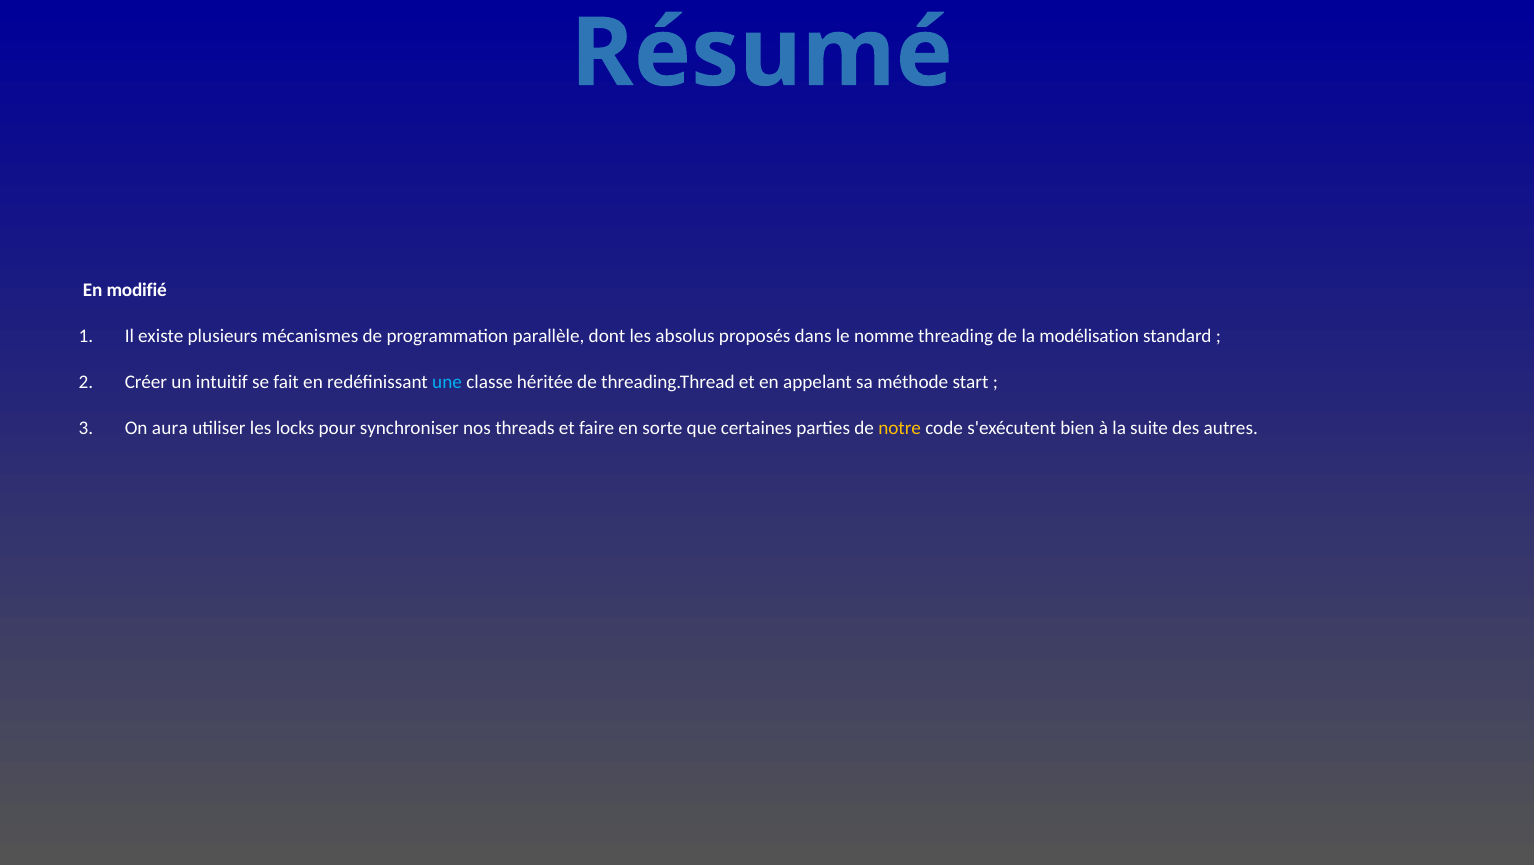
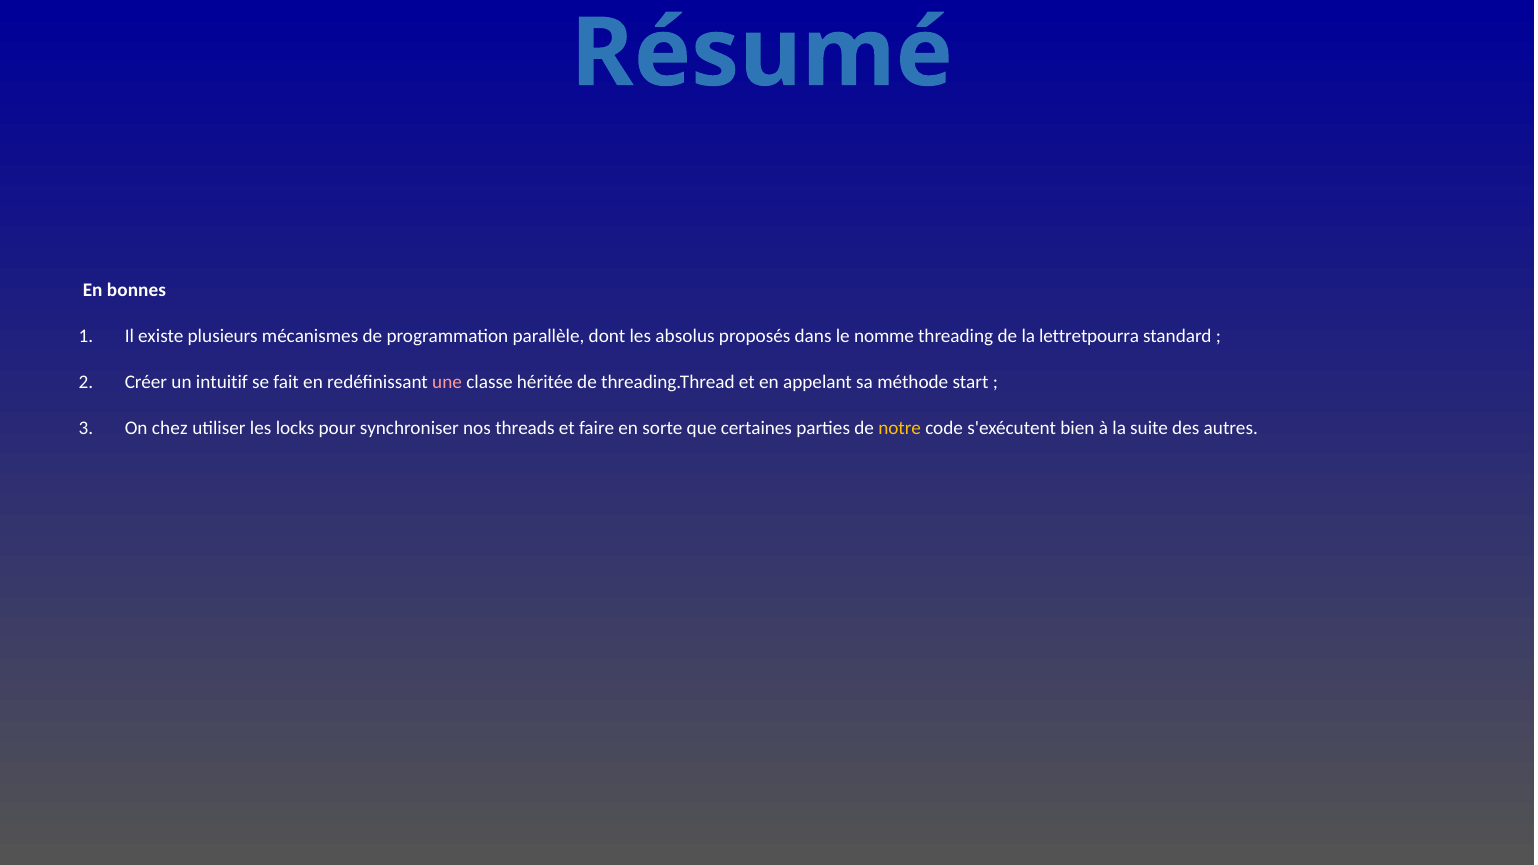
modifié: modifié -> bonnes (136, 290)
modélisation: modélisation -> lettretpourra (1089, 336)
une colour: light blue -> pink (447, 382)
aura: aura -> chez (170, 428)
